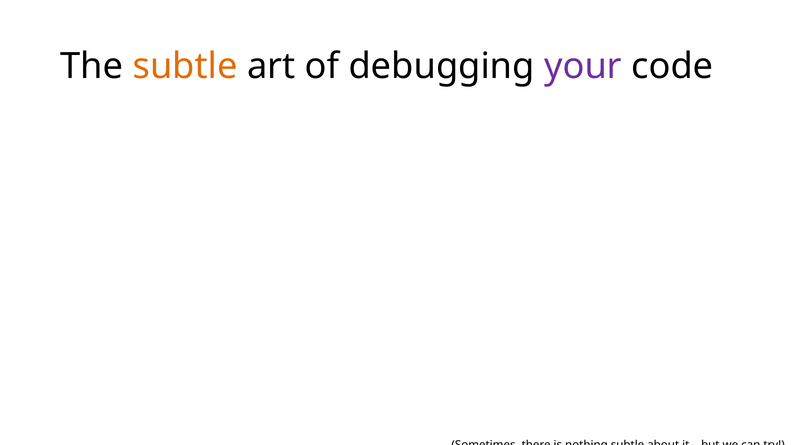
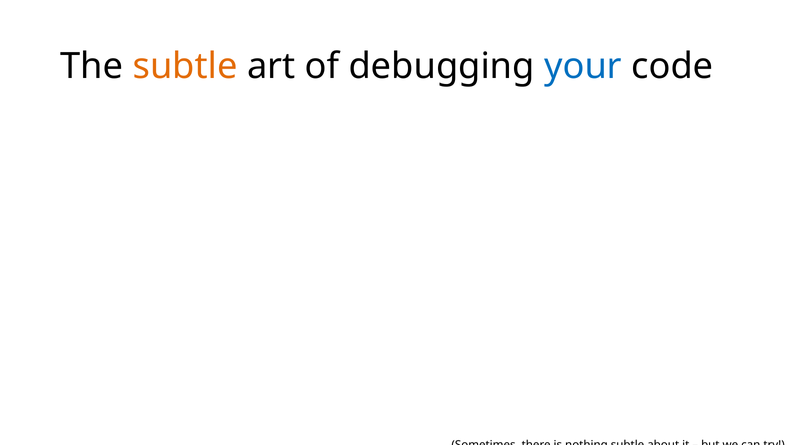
your colour: purple -> blue (583, 66)
